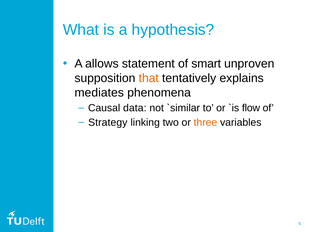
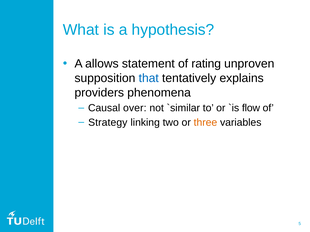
smart: smart -> rating (206, 64)
that colour: orange -> blue (149, 78)
mediates: mediates -> providers (99, 93)
data: data -> over (135, 108)
